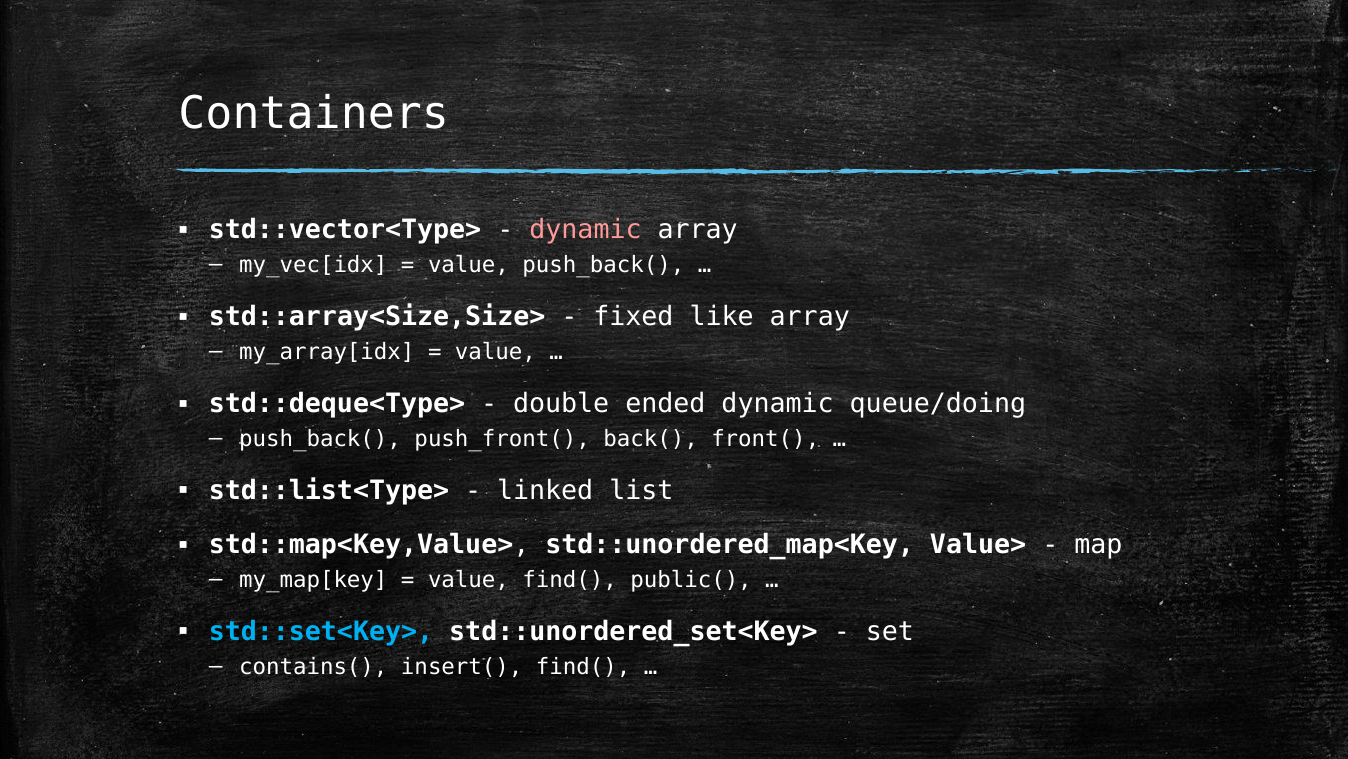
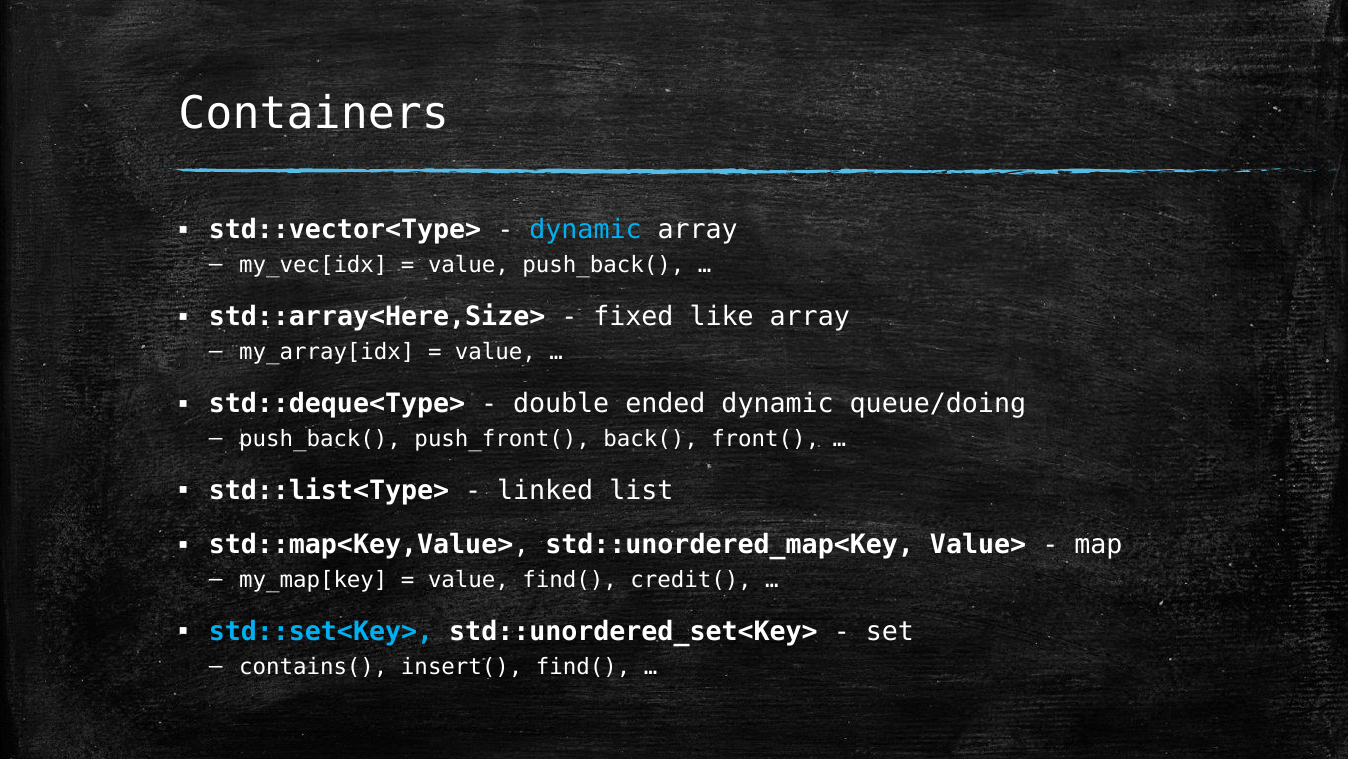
dynamic colour: pink -> light blue (586, 230)
std::array<Size,Size>: std::array<Size,Size> -> std::array<Here,Size> (377, 317)
public(: public( -> credit( (691, 579)
